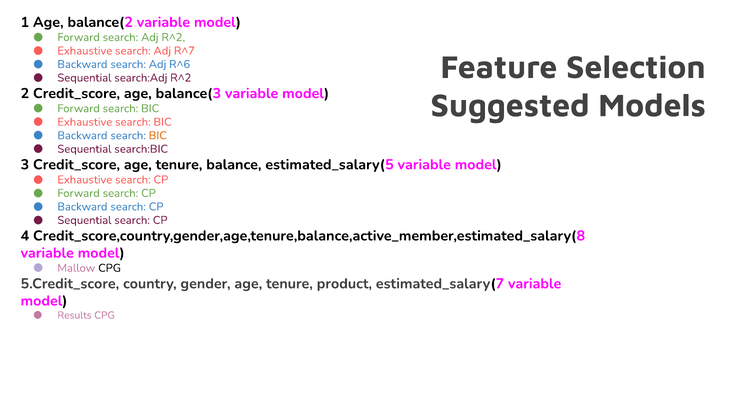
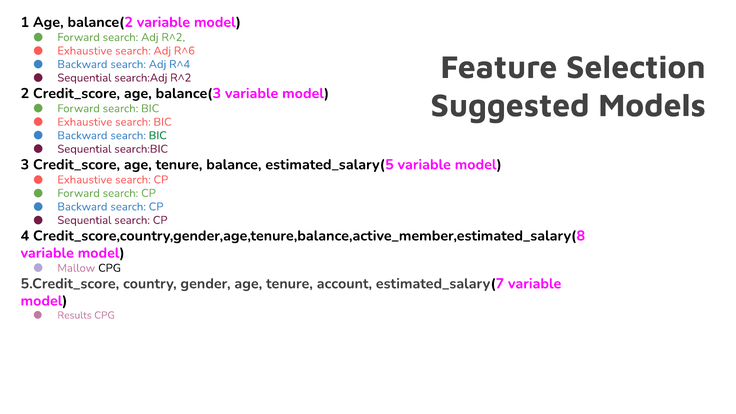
R^7: R^7 -> R^6 (184, 51)
R^6: R^6 -> R^4 (180, 64)
BIC colour: orange -> green (158, 135)
product: product -> account (344, 284)
